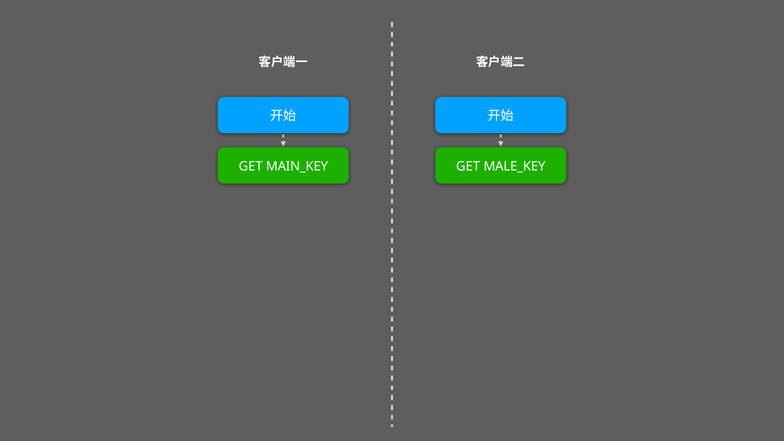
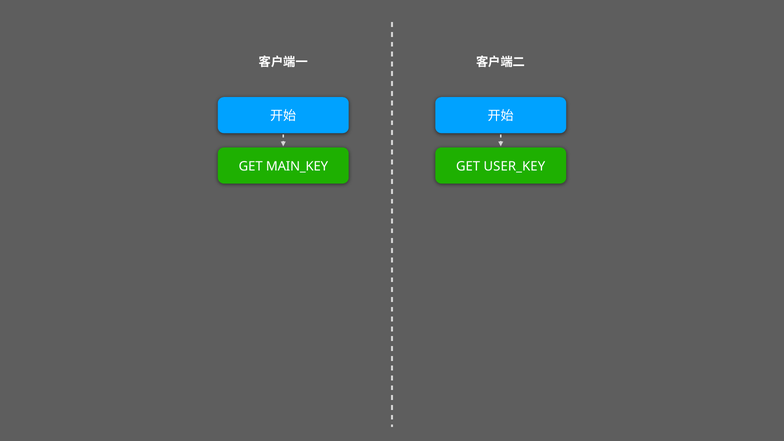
MALE_KEY: MALE_KEY -> USER_KEY (514, 166)
